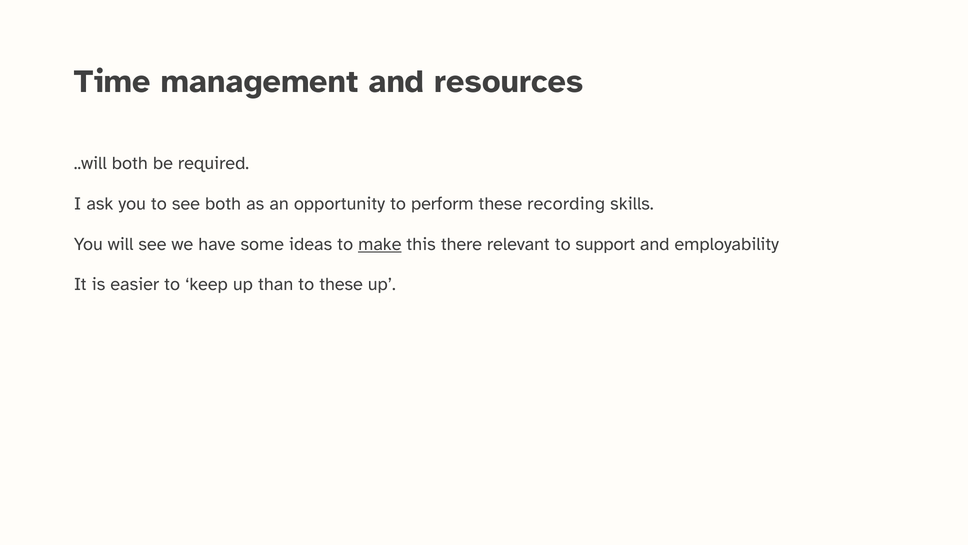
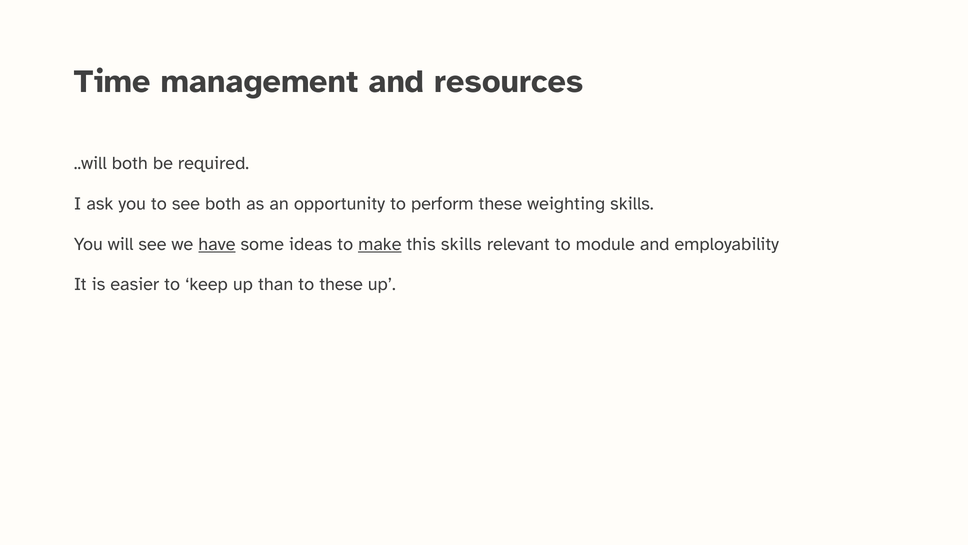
recording: recording -> weighting (566, 203)
have underline: none -> present (217, 244)
this there: there -> skills (461, 244)
support: support -> module (605, 244)
